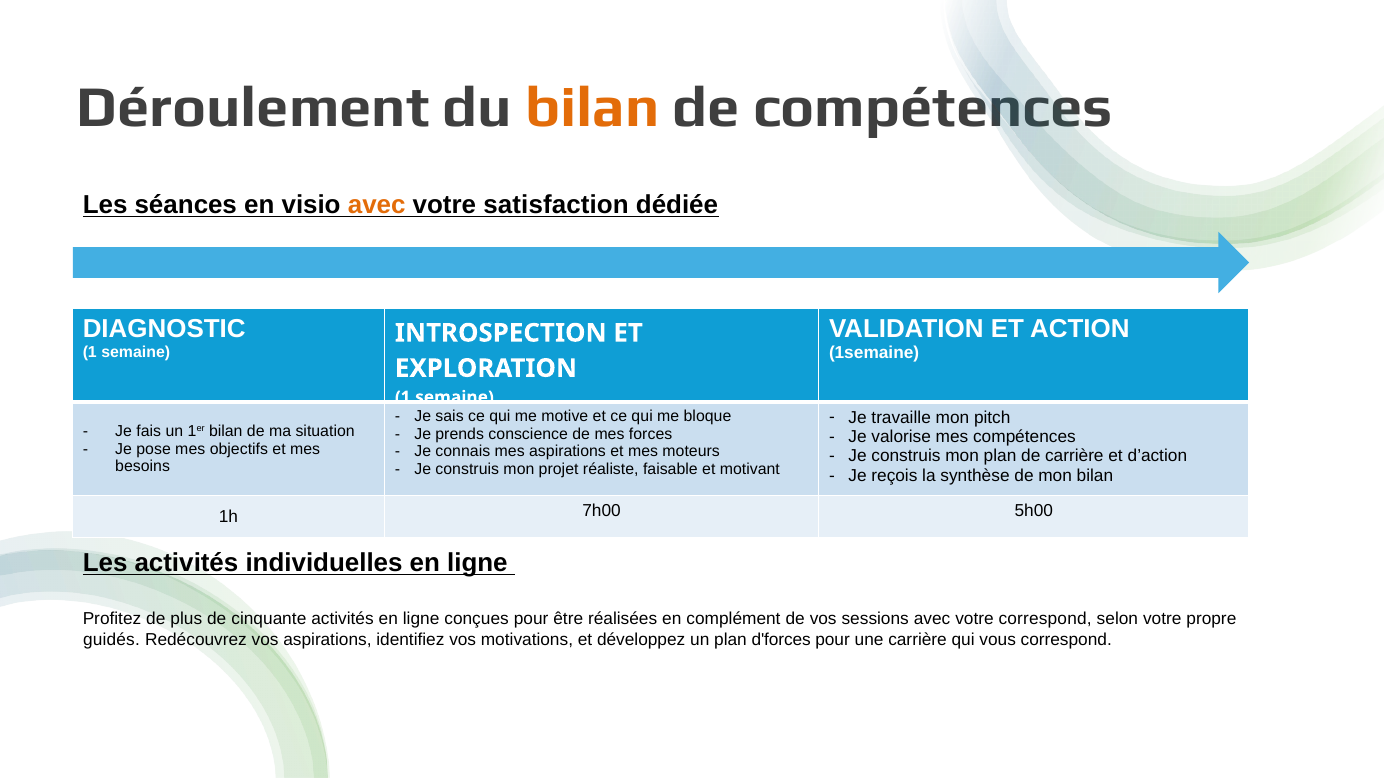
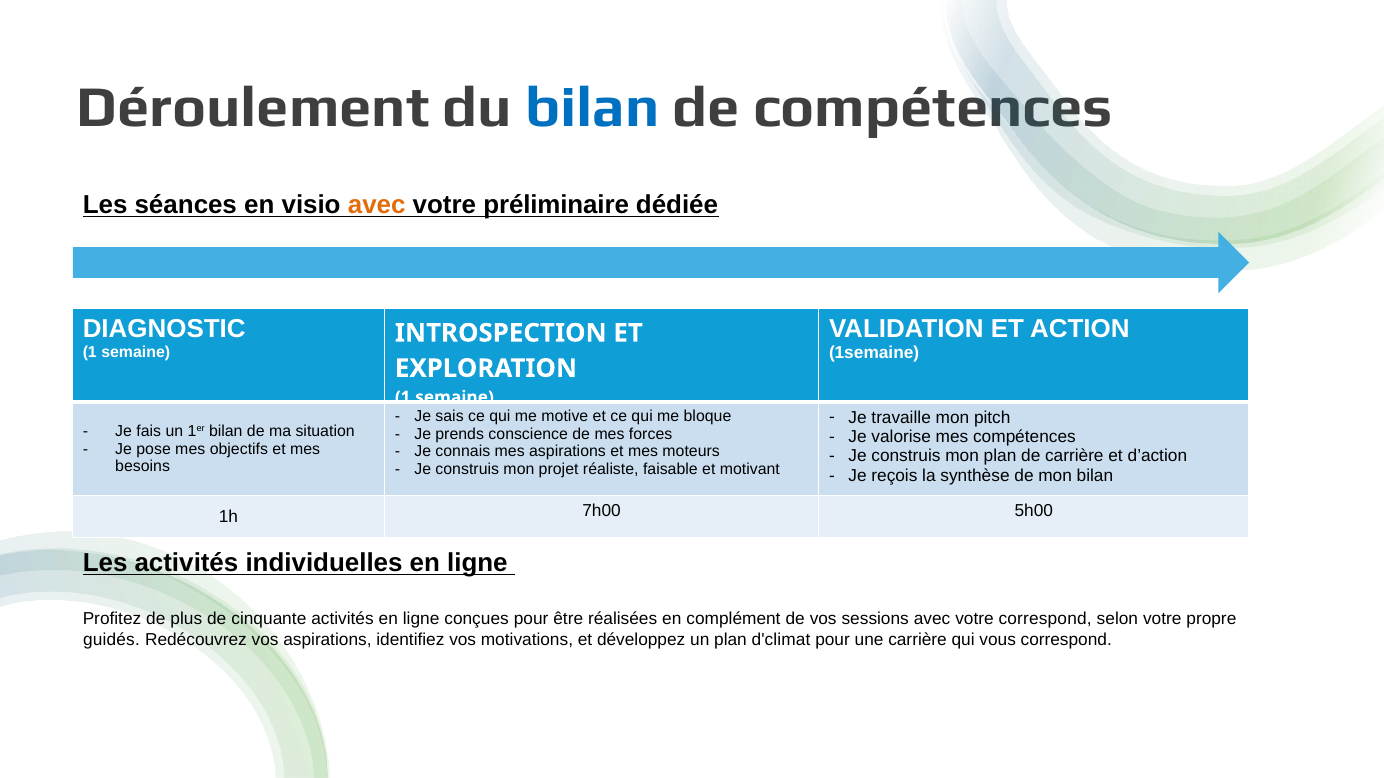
bilan colour: orange -> blue (592, 108)
satisfaction: satisfaction -> préliminaire (556, 205)
d'forces: d'forces -> d'climat (781, 640)
